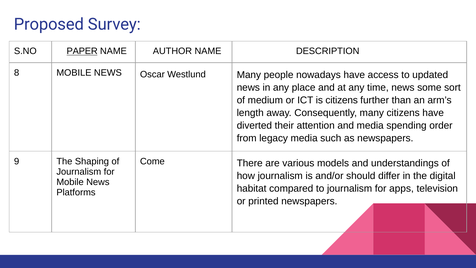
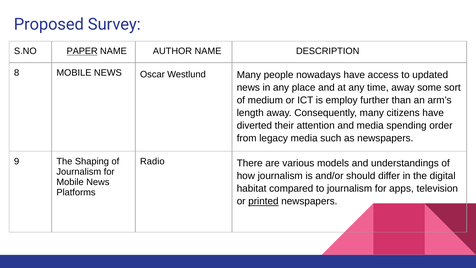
time news: news -> away (403, 87)
is citizens: citizens -> employ (342, 100)
Come: Come -> Radio (152, 161)
printed underline: none -> present (263, 201)
